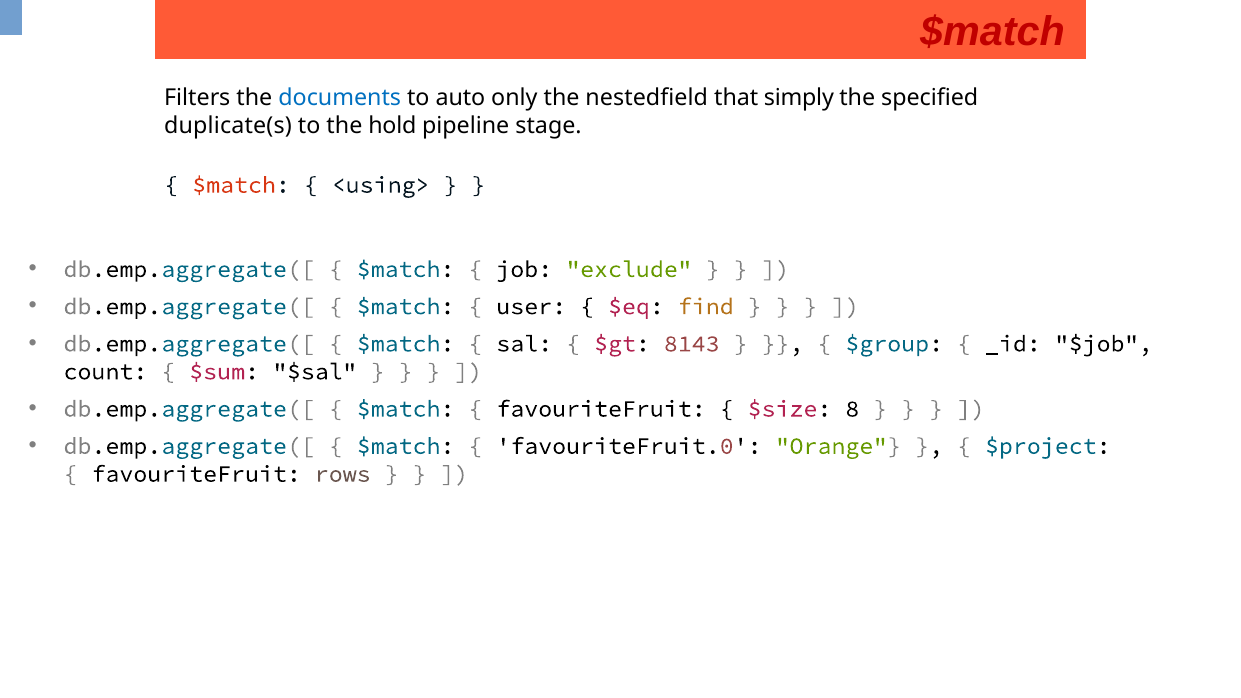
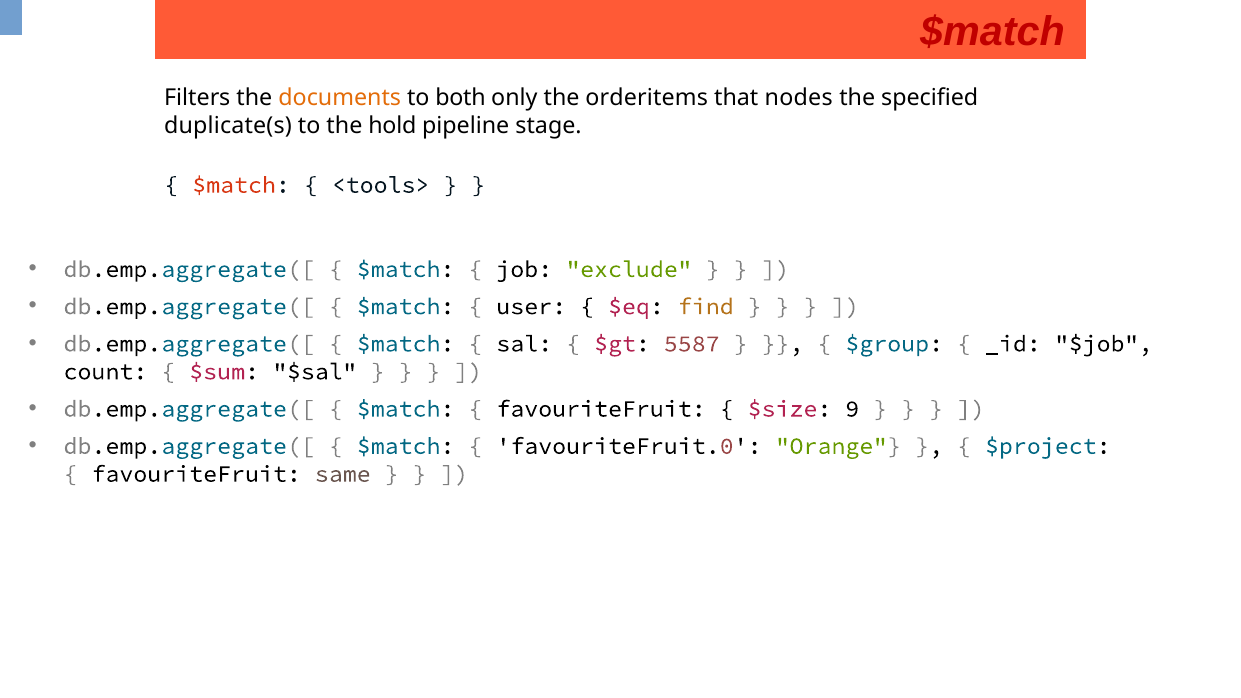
documents colour: blue -> orange (340, 98)
auto: auto -> both (460, 98)
nestedfield: nestedfield -> orderitems (647, 98)
simply: simply -> nodes (799, 98)
<using>: <using> -> <tools> (381, 185)
8143: 8143 -> 5587 (692, 344)
8: 8 -> 9 (852, 409)
rows: rows -> same (343, 474)
